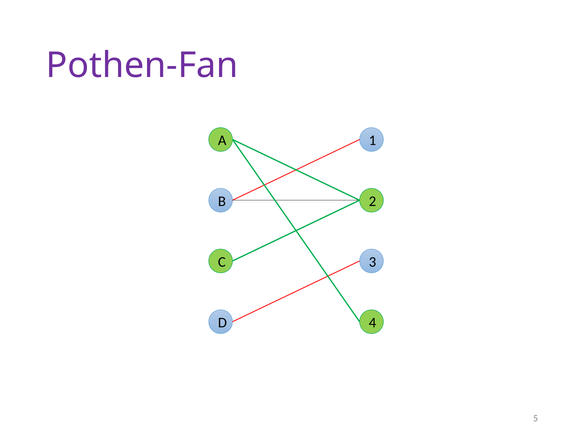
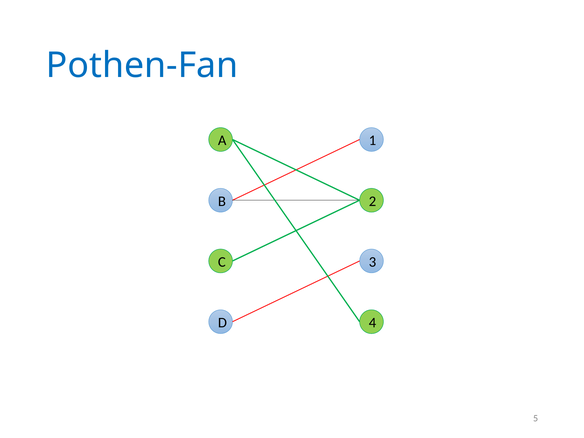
Pothen-Fan colour: purple -> blue (142, 65)
